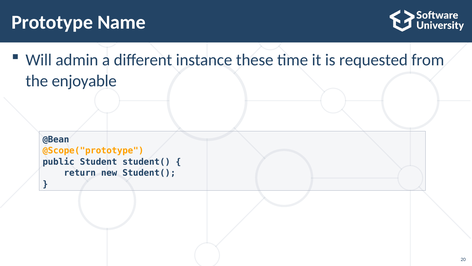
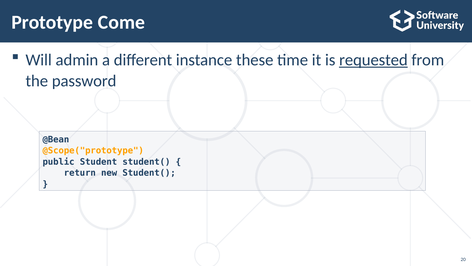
Name: Name -> Come (121, 22)
requested underline: none -> present (373, 60)
enjoyable: enjoyable -> password (84, 81)
